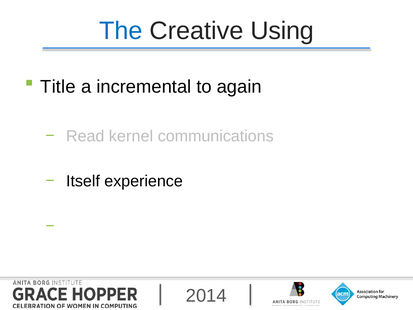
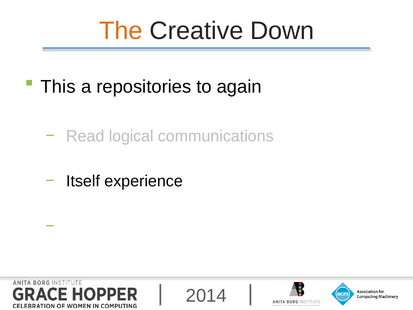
The colour: blue -> orange (121, 31)
Using: Using -> Down (282, 31)
Title: Title -> This (58, 87)
incremental: incremental -> repositories (144, 87)
kernel: kernel -> logical (131, 136)
